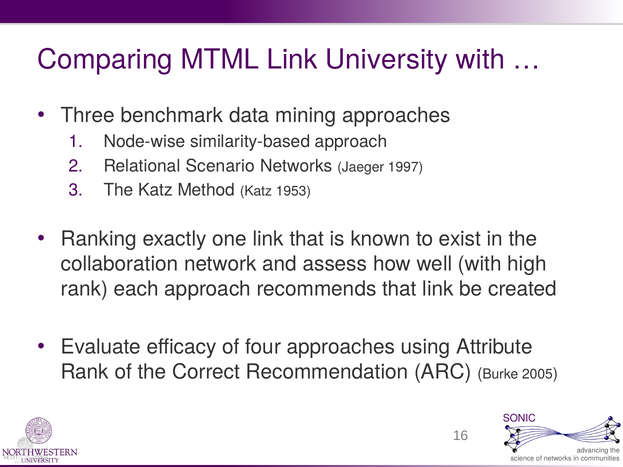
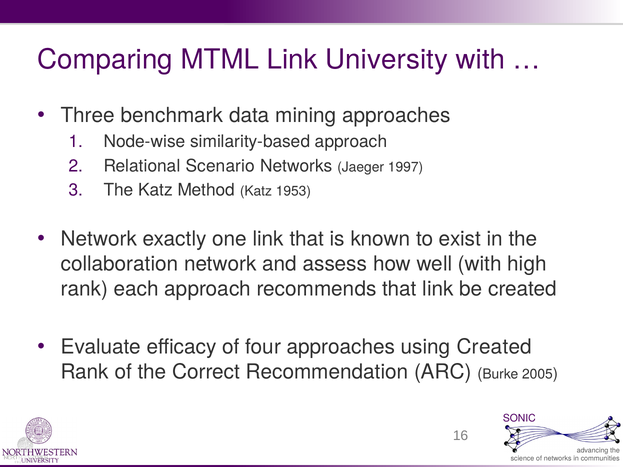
Ranking: Ranking -> Network (99, 239)
using Attribute: Attribute -> Created (494, 347)
